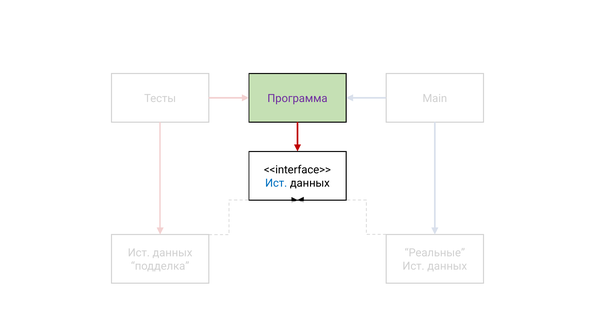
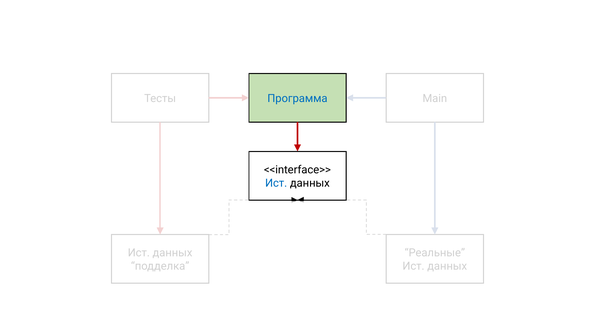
Программа colour: purple -> blue (297, 98)
